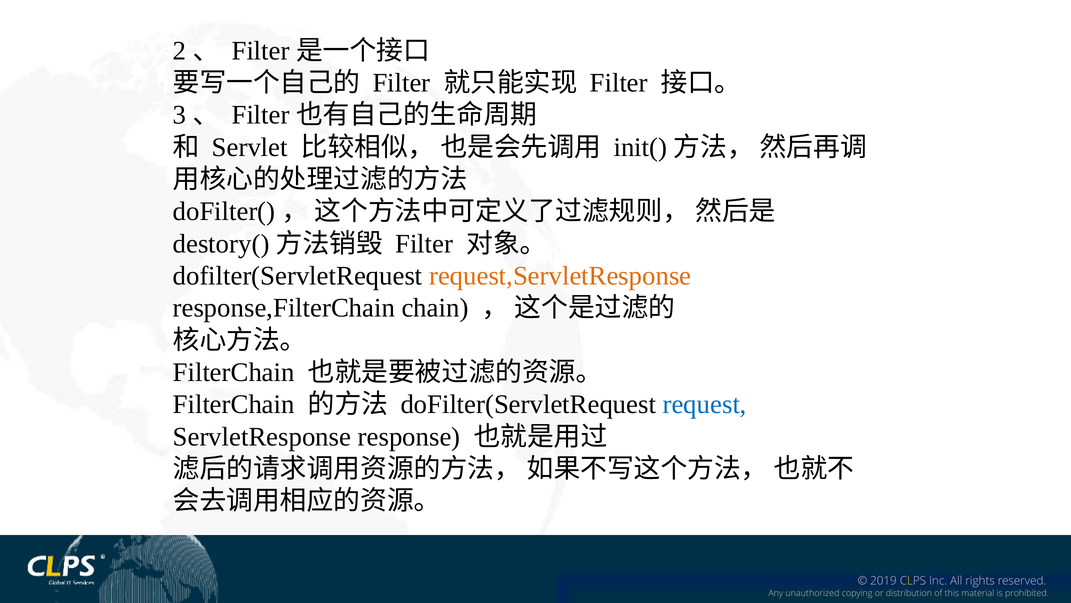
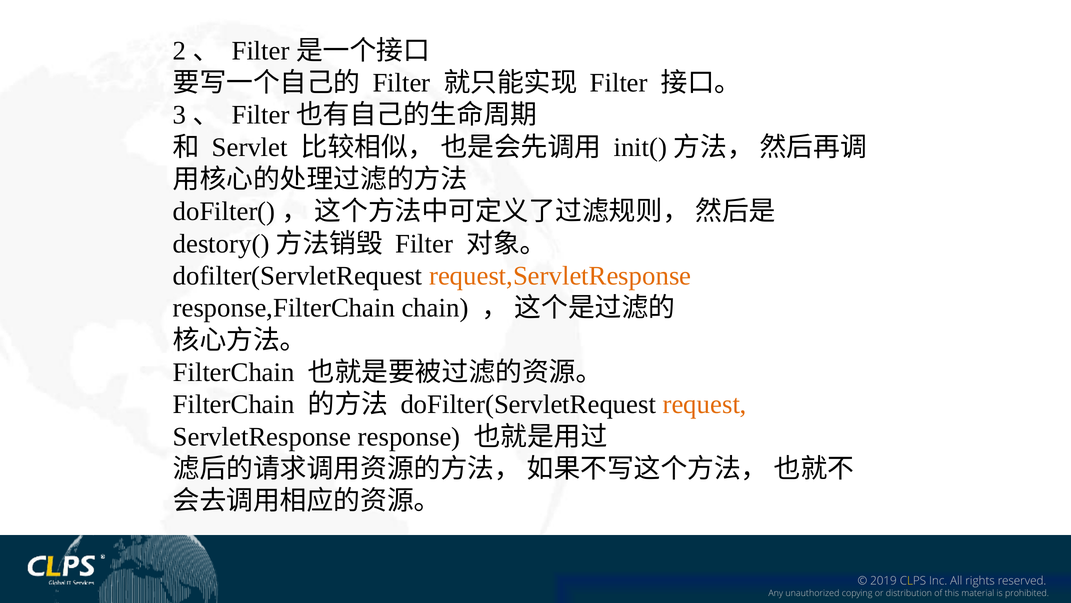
request colour: blue -> orange (705, 404)
